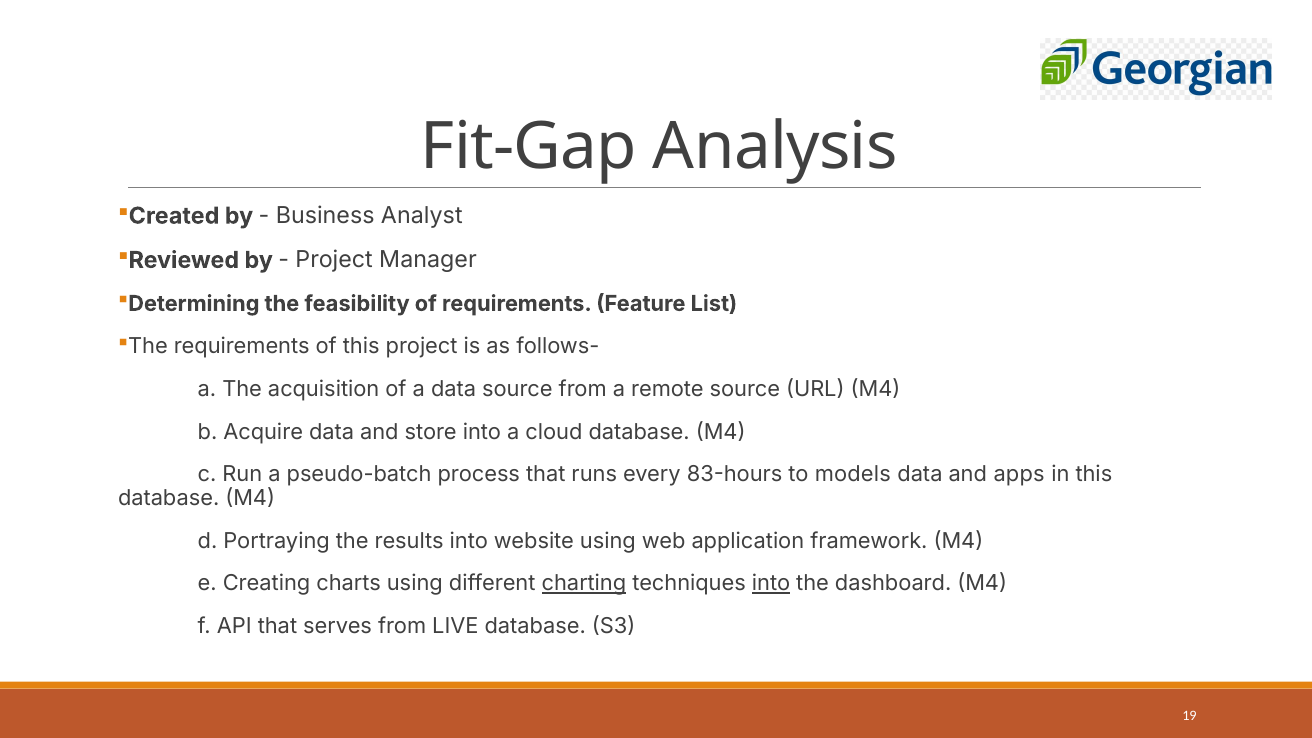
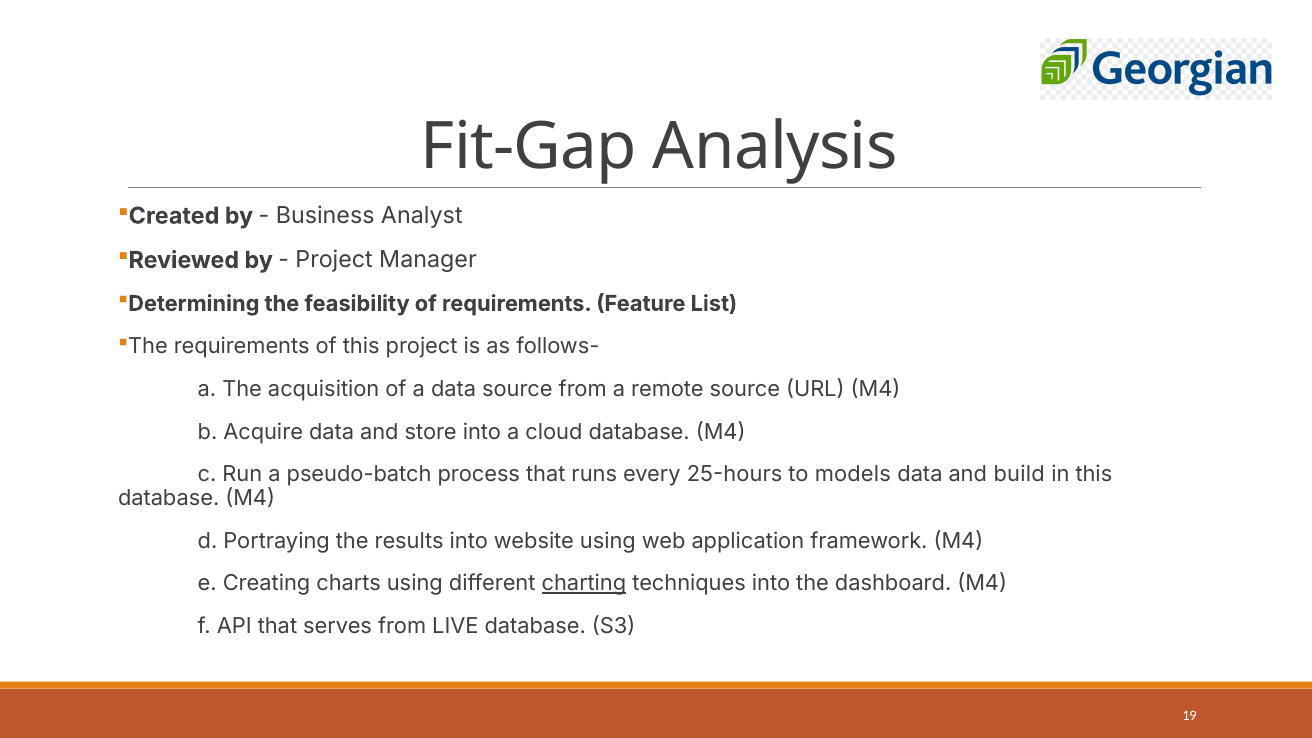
83-hours: 83-hours -> 25-hours (735, 475)
apps: apps -> build (1019, 475)
into underline: present -> none (771, 584)
